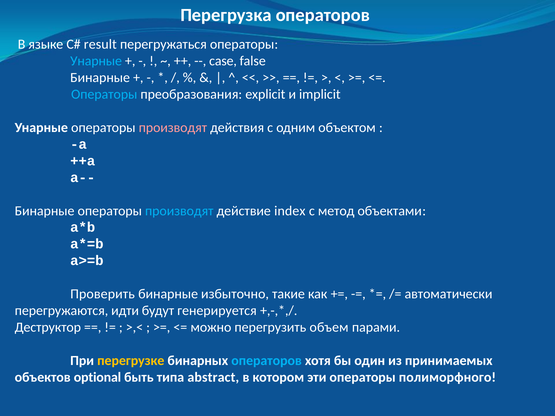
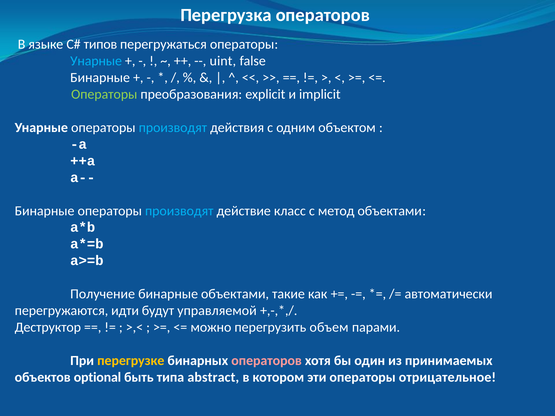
result: result -> типов (100, 44)
case: case -> uint (223, 61)
Операторы colour: light blue -> light green (104, 94)
производят colour: pink -> light blue (173, 128)
index: index -> класс (290, 211)
Проверить: Проверить -> Получение (103, 294)
бинарные избыточно: избыточно -> объектами (235, 294)
генерируется: генерируется -> управляемой (217, 311)
операторов colour: light blue -> pink (267, 361)
полиморфного: полиморфного -> отрицательное (447, 377)
